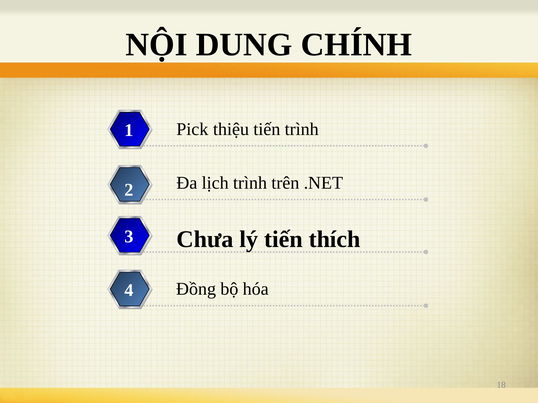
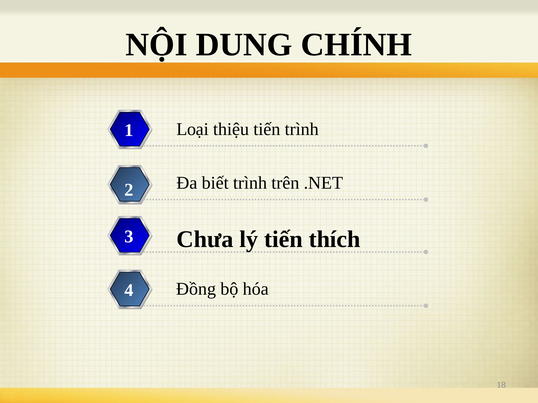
Pick: Pick -> Loại (193, 129)
lịch: lịch -> biết (215, 183)
